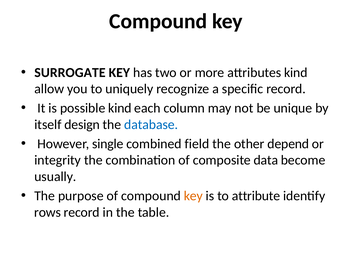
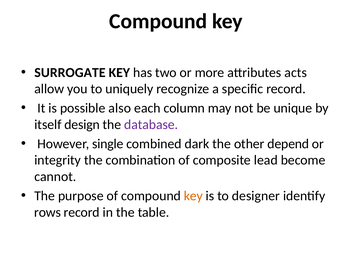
attributes kind: kind -> acts (296, 73)
possible kind: kind -> also (120, 108)
database colour: blue -> purple (151, 125)
field: field -> dark (197, 144)
data: data -> lead (266, 160)
usually: usually -> cannot (55, 177)
attribute: attribute -> designer (256, 196)
